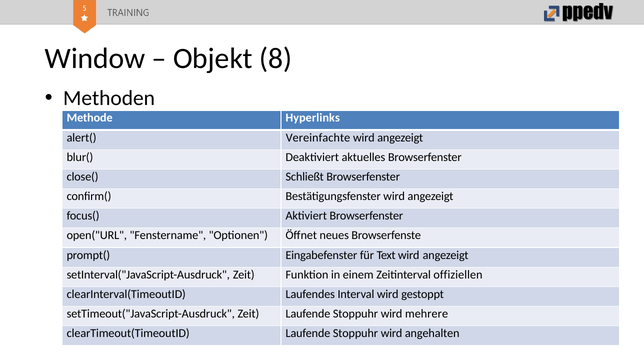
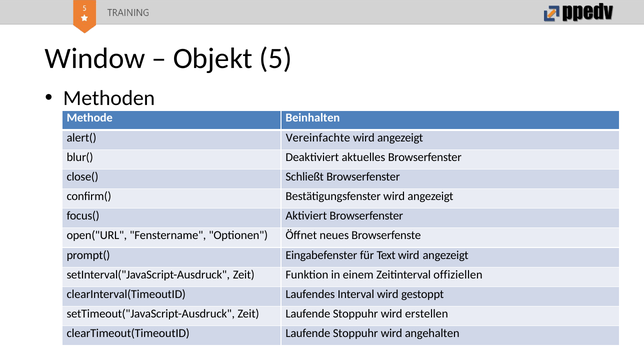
8: 8 -> 5 (276, 59)
Hyperlinks: Hyperlinks -> Beinhalten (313, 118)
mehrere: mehrere -> erstellen (427, 314)
